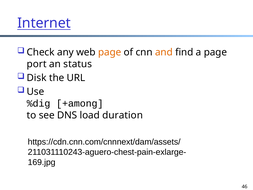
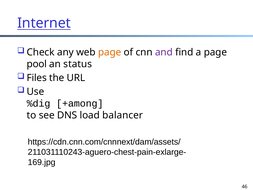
and colour: orange -> purple (164, 52)
port: port -> pool (37, 64)
Disk: Disk -> Files (37, 78)
duration: duration -> balancer (123, 115)
